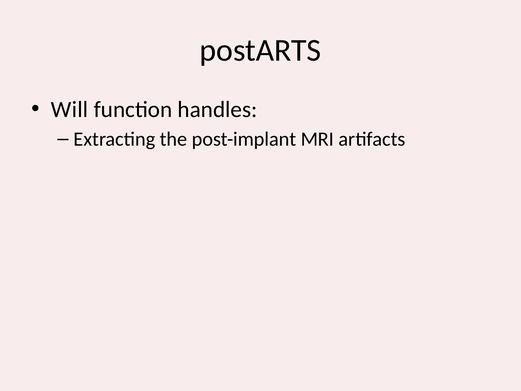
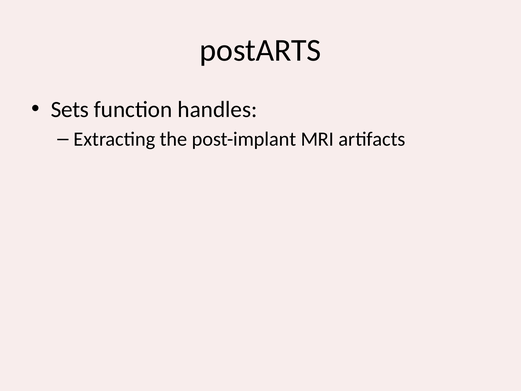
Will: Will -> Sets (70, 109)
